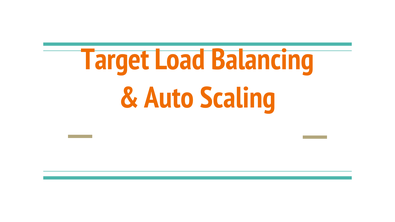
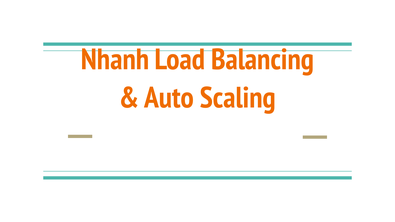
Target: Target -> Nhanh (115, 60)
